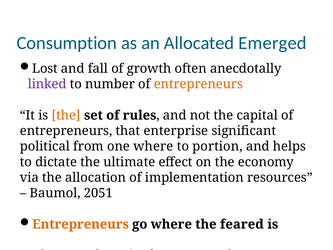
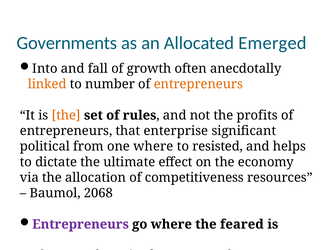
Consumption: Consumption -> Governments (67, 43)
Lost: Lost -> Into (45, 69)
linked colour: purple -> orange (47, 84)
capital: capital -> profits (257, 115)
portion: portion -> resisted (218, 146)
implementation: implementation -> competitiveness (194, 177)
2051: 2051 -> 2068 (98, 193)
Entrepreneurs colour: orange -> purple (81, 224)
